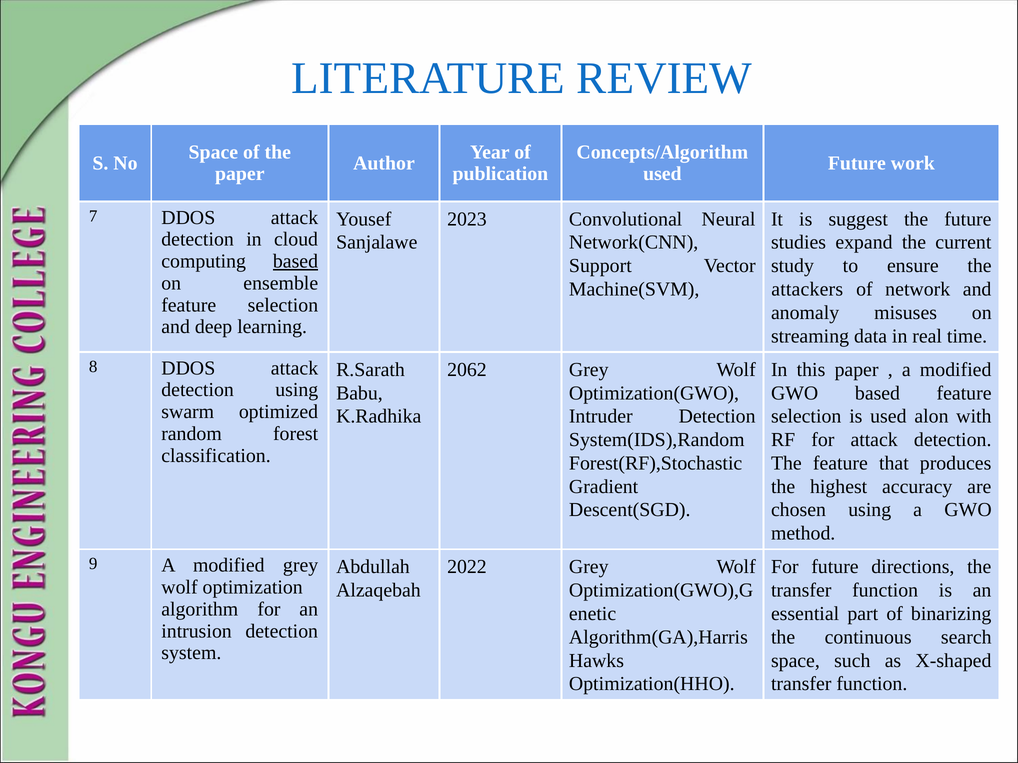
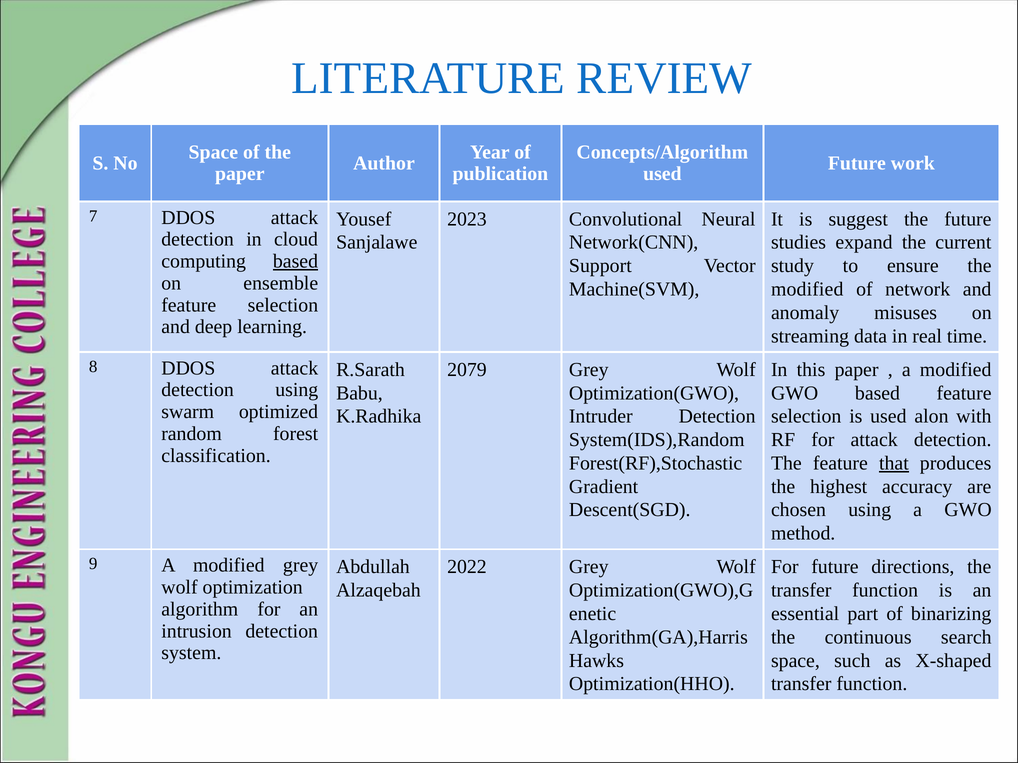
attackers: attackers -> modified (807, 289)
2062: 2062 -> 2079 (467, 370)
that underline: none -> present (894, 463)
